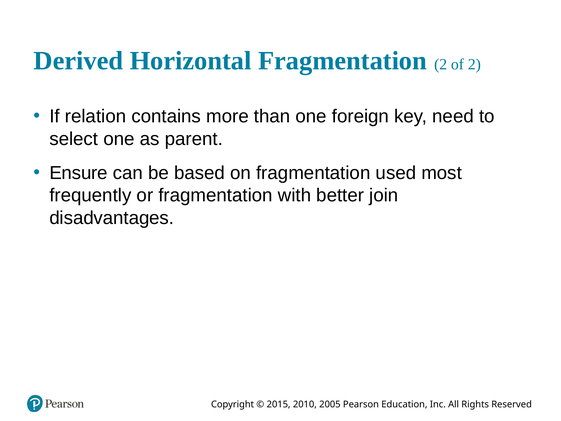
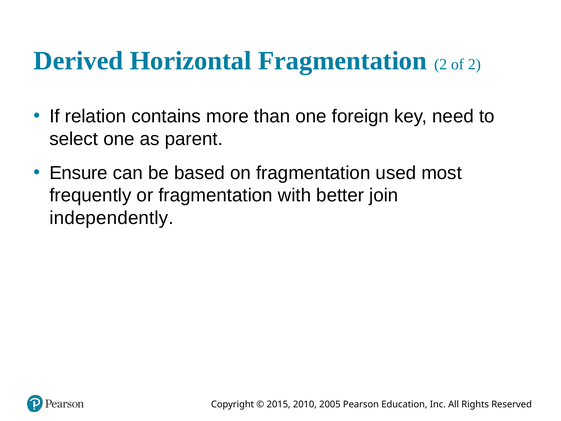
disadvantages: disadvantages -> independently (112, 218)
